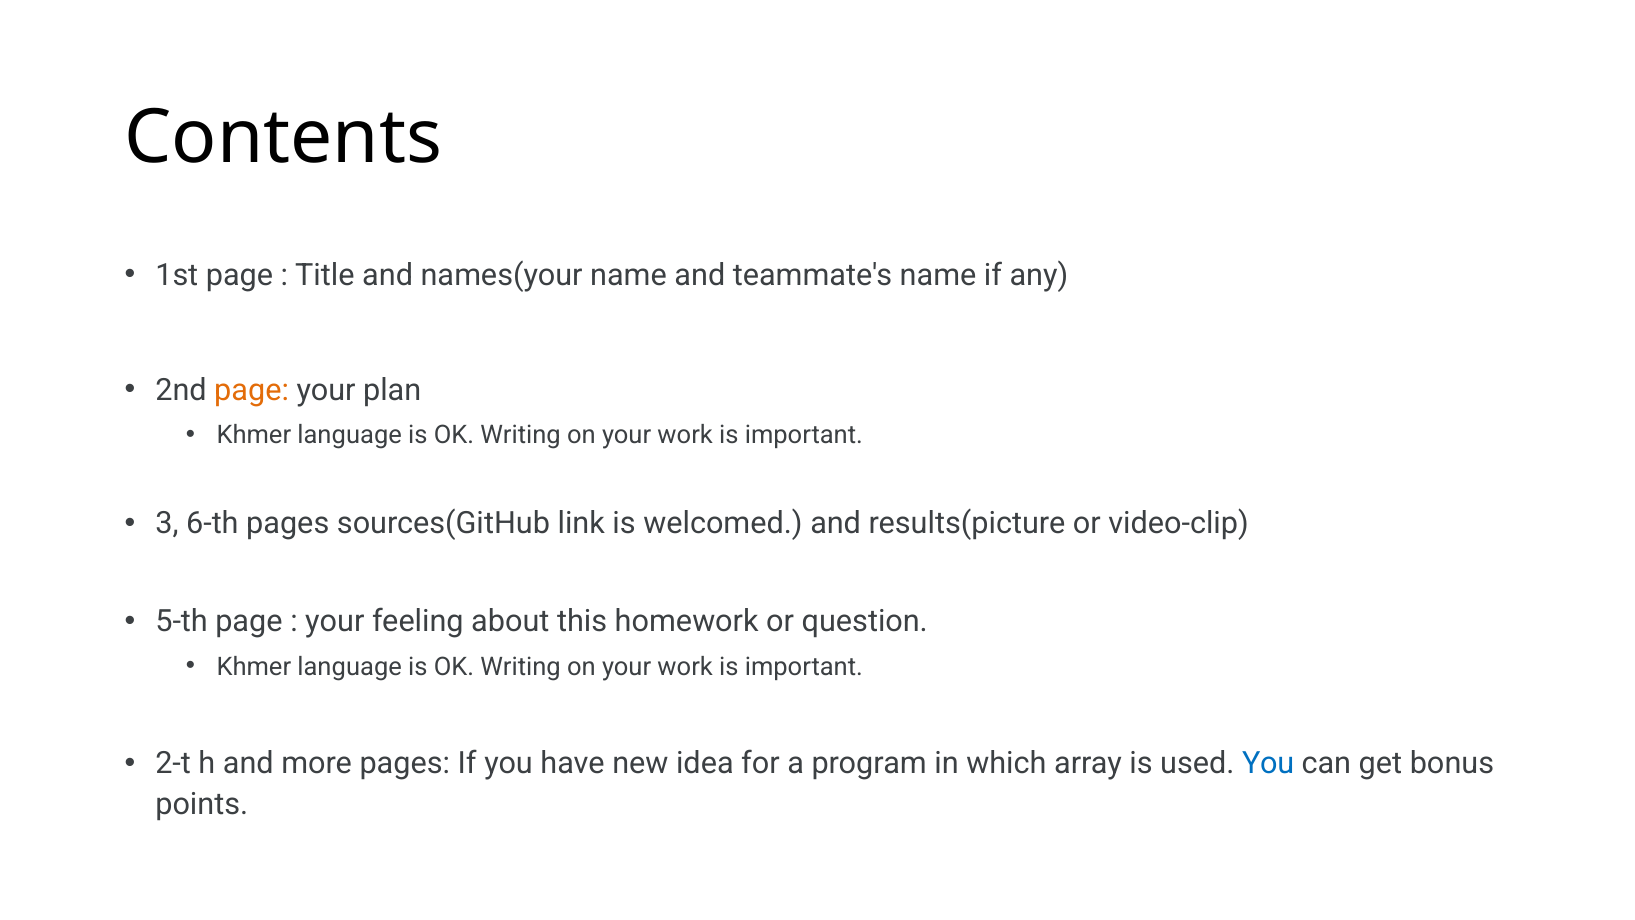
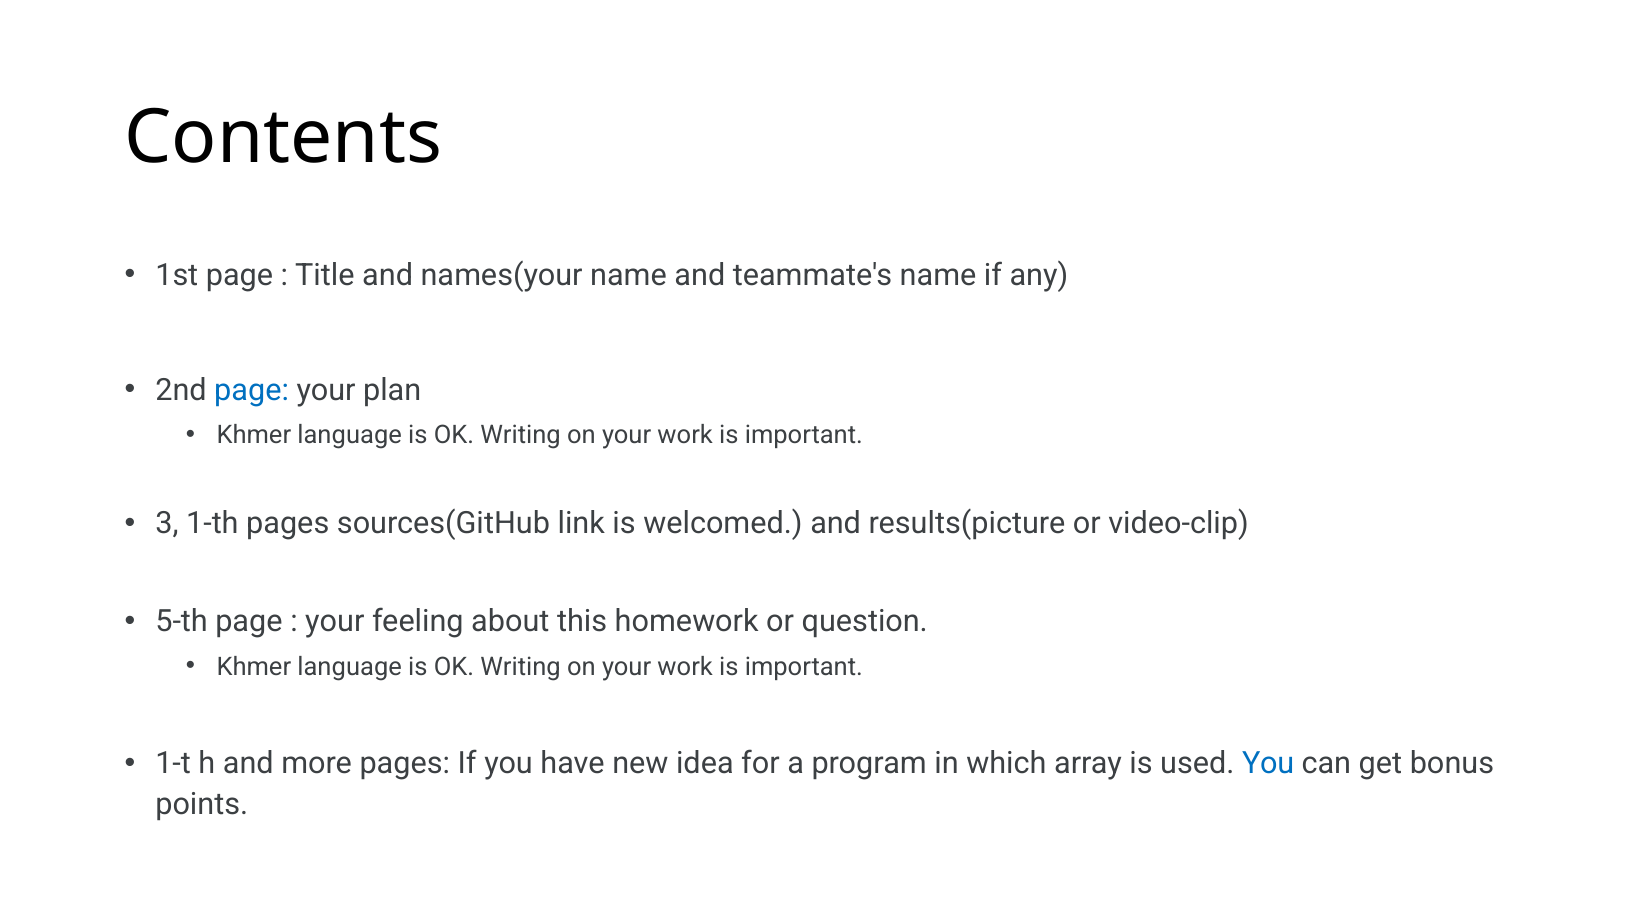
page colour: orange -> blue (252, 390)
6-th: 6-th -> 1-th (212, 524)
2-t: 2-t -> 1-t (173, 763)
